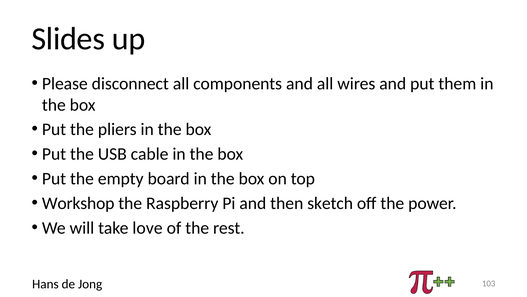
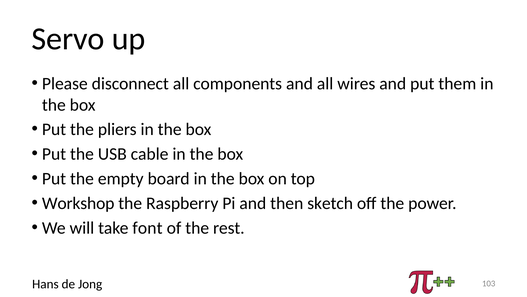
Slides: Slides -> Servo (68, 39)
love: love -> font (147, 228)
